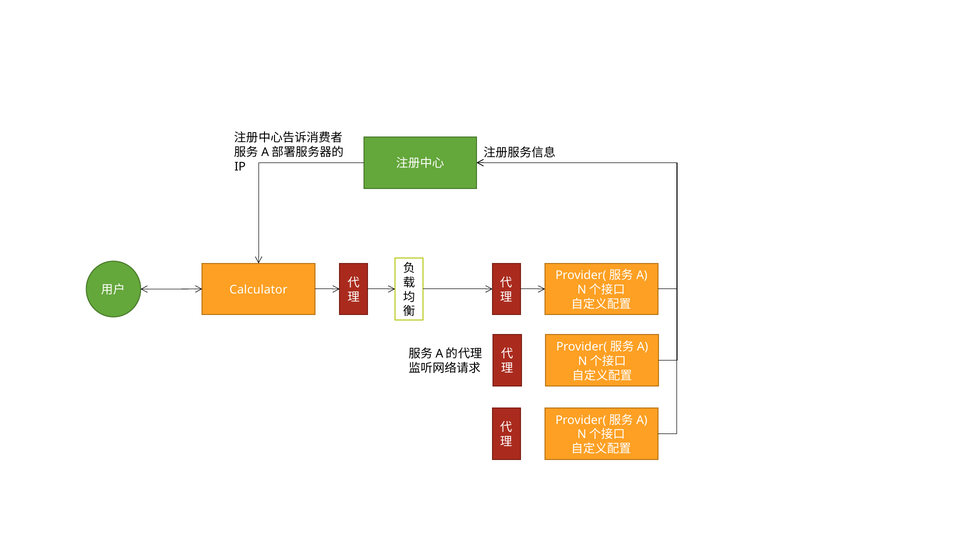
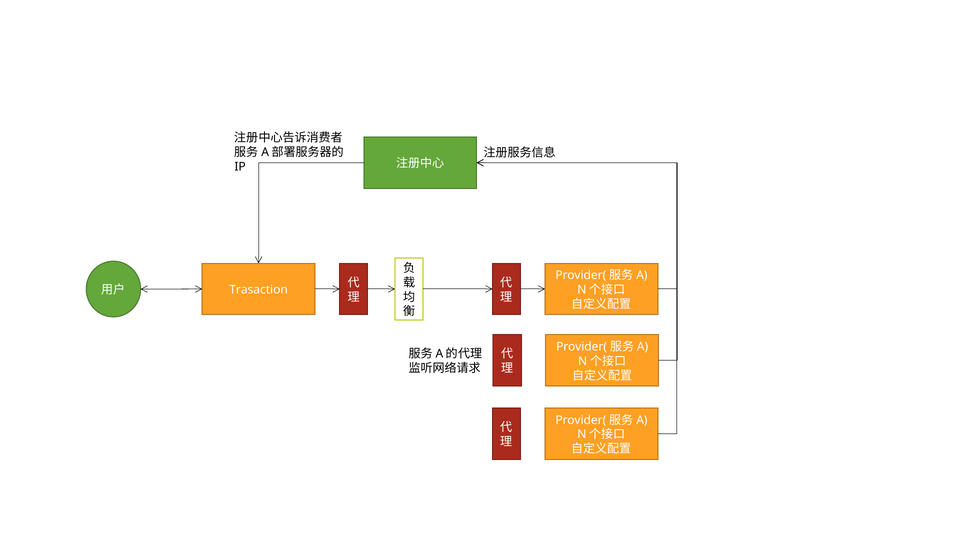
Calculator: Calculator -> Trasaction (259, 290)
